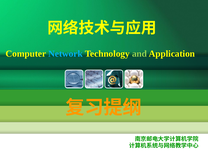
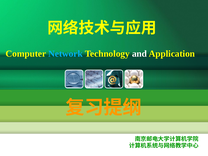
and colour: light green -> white (139, 54)
